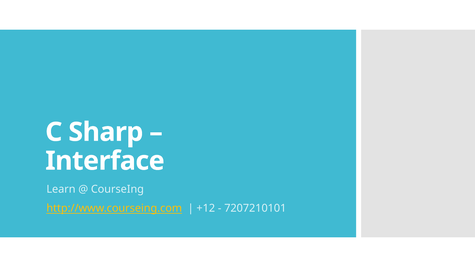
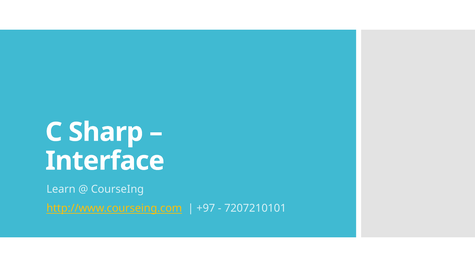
+12: +12 -> +97 (206, 209)
